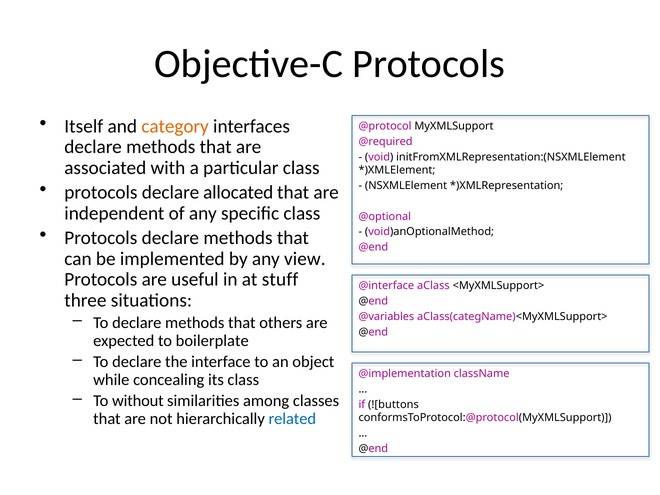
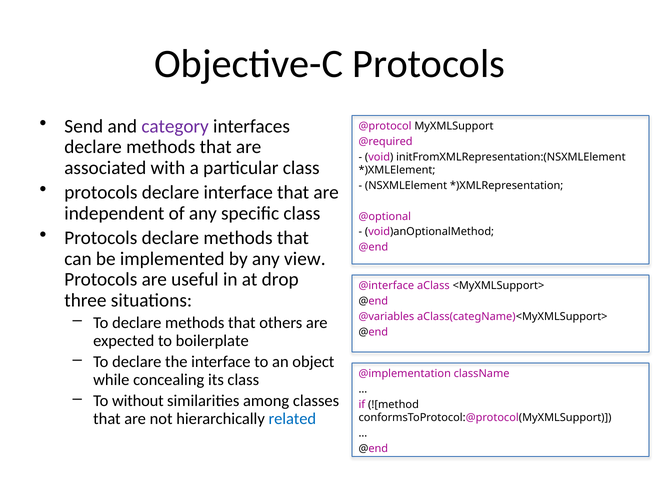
Itself: Itself -> Send (84, 126)
category colour: orange -> purple (175, 126)
declare allocated: allocated -> interface (238, 193)
stuff: stuff -> drop (280, 280)
![buttons: ![buttons -> ![method (393, 404)
